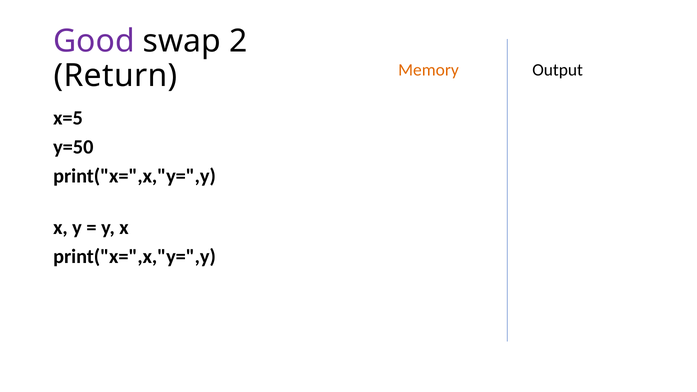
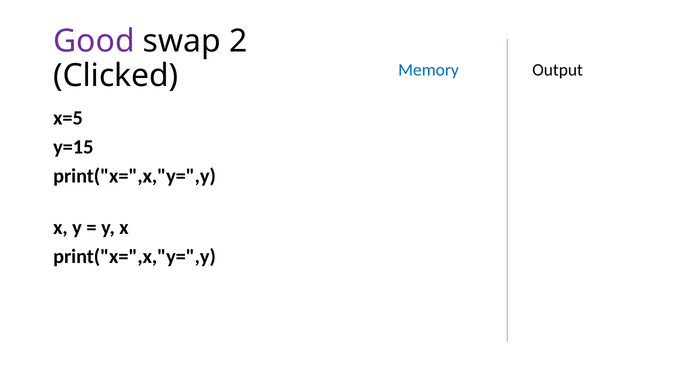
Memory colour: orange -> blue (429, 70)
Return: Return -> Clicked (116, 76)
y=50: y=50 -> y=15 (73, 147)
